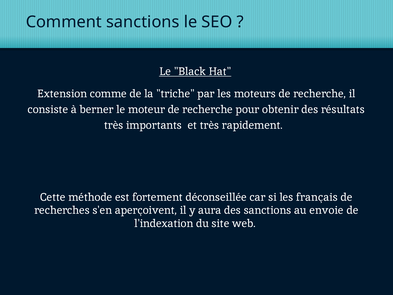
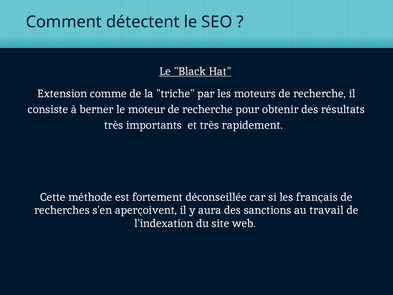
Comment sanctions: sanctions -> détectent (143, 22)
envoie: envoie -> travail (327, 210)
